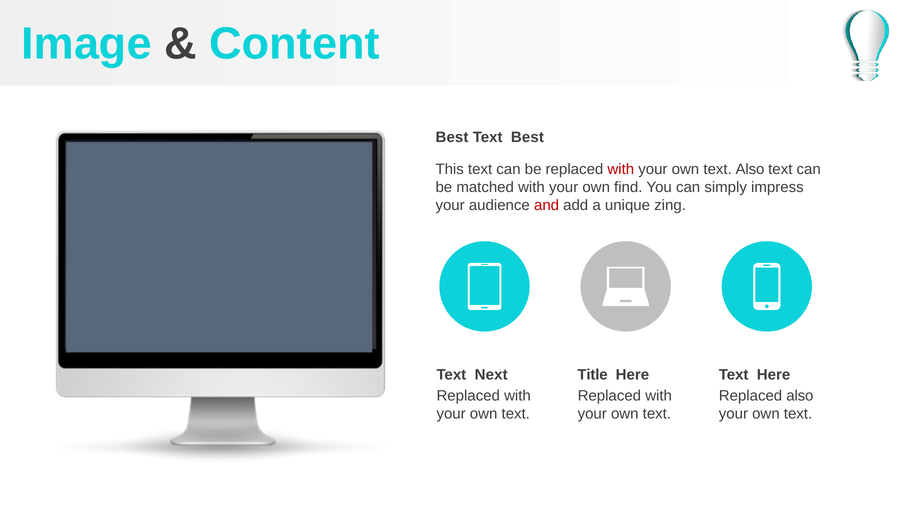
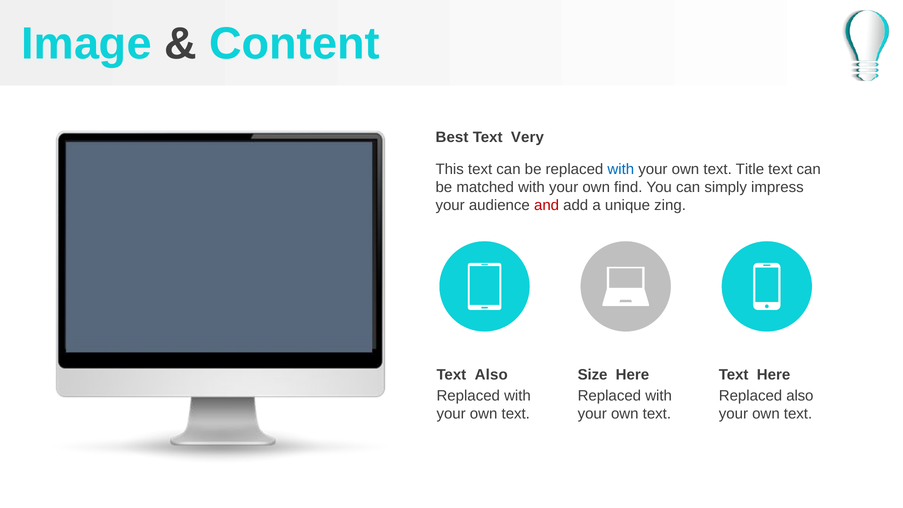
Text Best: Best -> Very (527, 137)
with colour: red -> blue (621, 169)
text Also: Also -> Title (750, 169)
Text Next: Next -> Also (491, 375)
Title: Title -> Size (593, 375)
